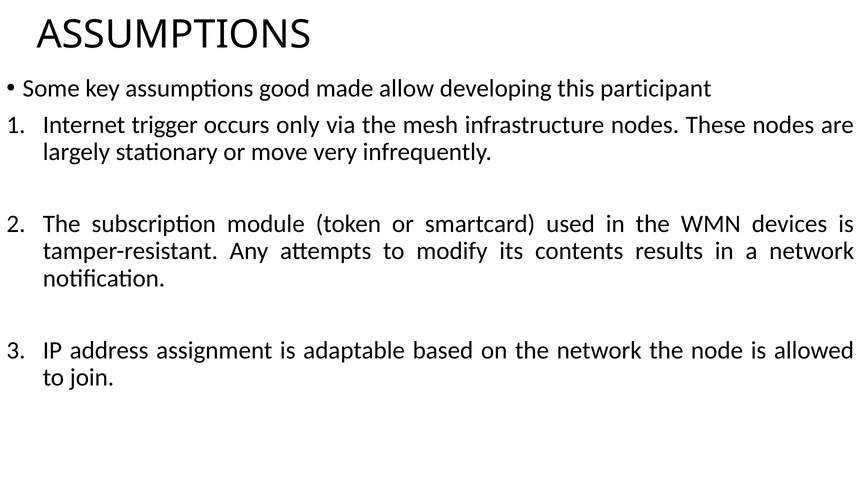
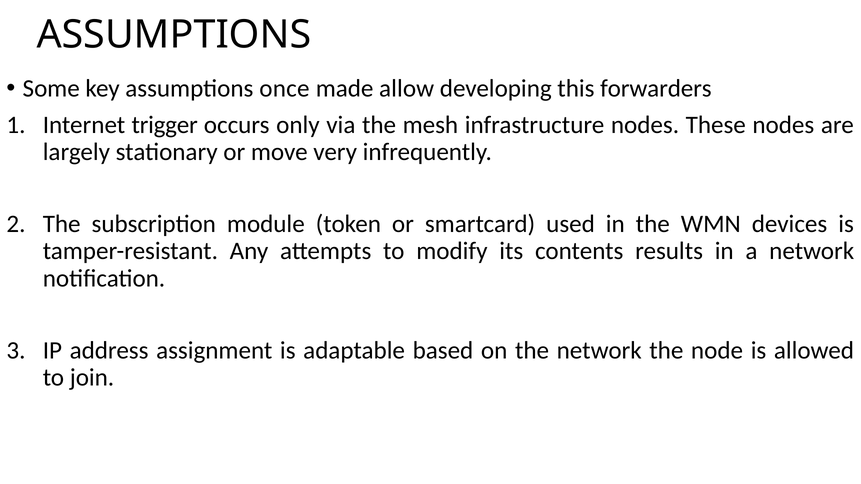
good: good -> once (284, 89)
participant: participant -> forwarders (656, 89)
